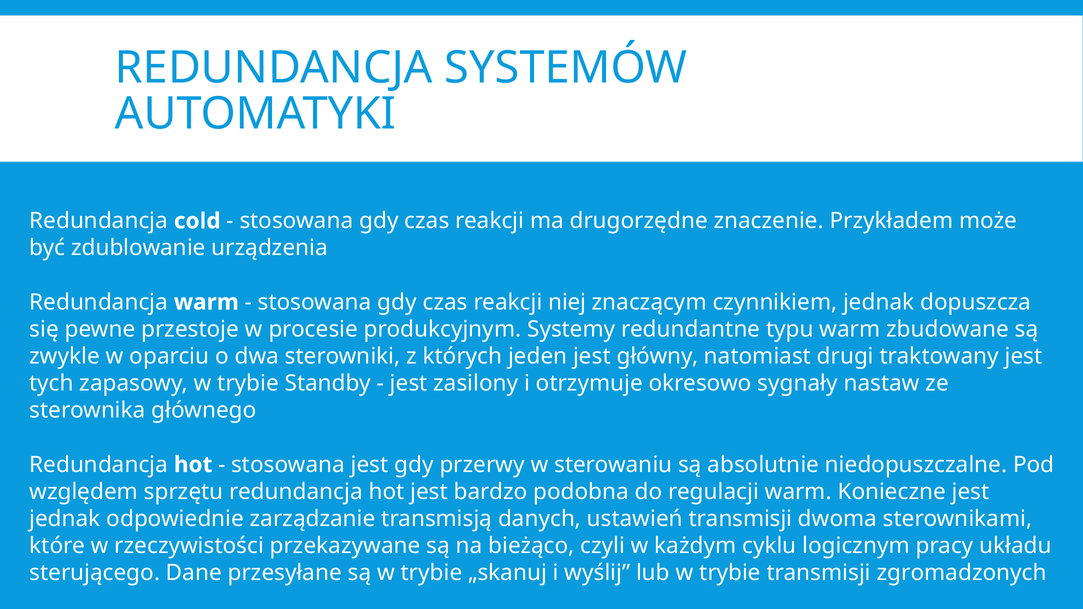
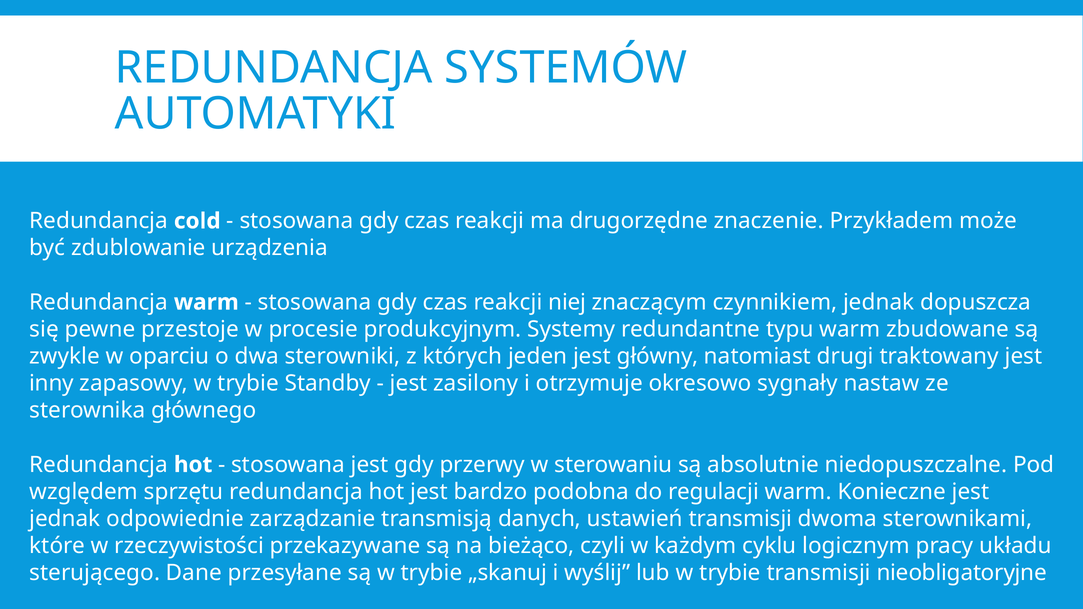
tych: tych -> inny (52, 384)
zgromadzonych: zgromadzonych -> nieobligatoryjne (962, 573)
